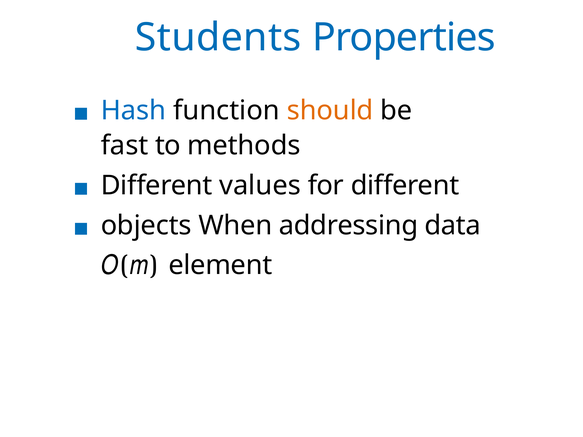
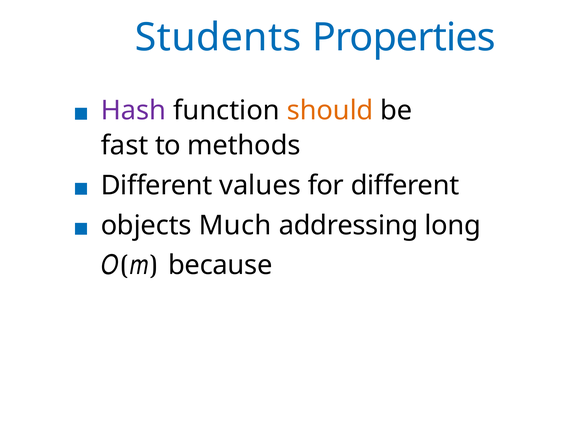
Hash colour: blue -> purple (133, 111)
When: When -> Much (235, 226)
data: data -> long (453, 226)
element: element -> because (220, 266)
